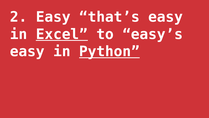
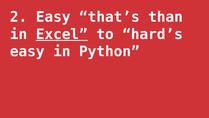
that’s easy: easy -> than (166, 17)
easy’s: easy’s -> hard’s (153, 34)
Python underline: present -> none (109, 51)
